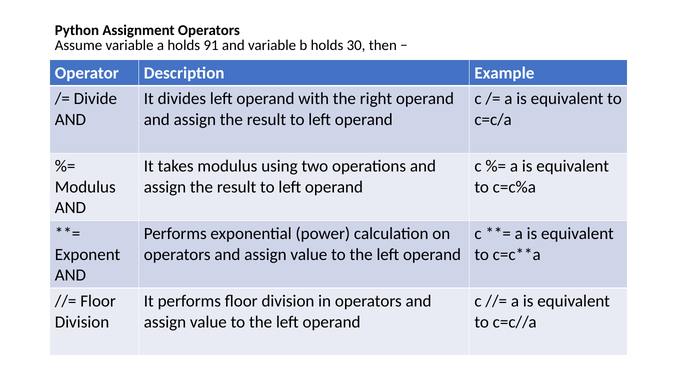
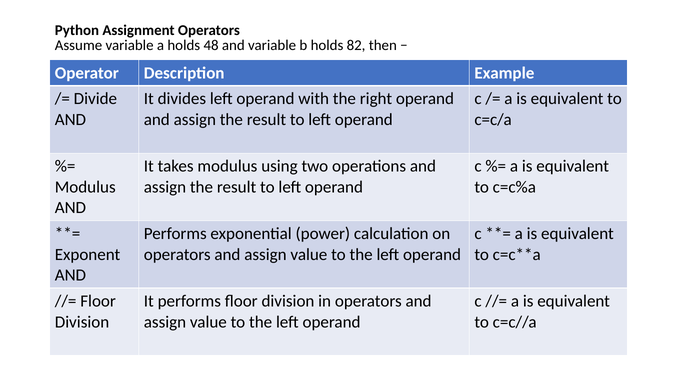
91: 91 -> 48 (211, 45)
30: 30 -> 82 (356, 45)
